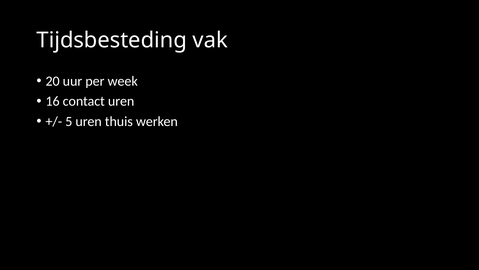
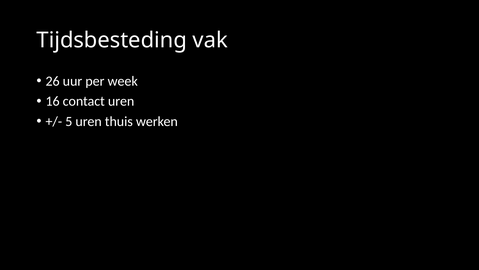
20: 20 -> 26 (53, 81)
